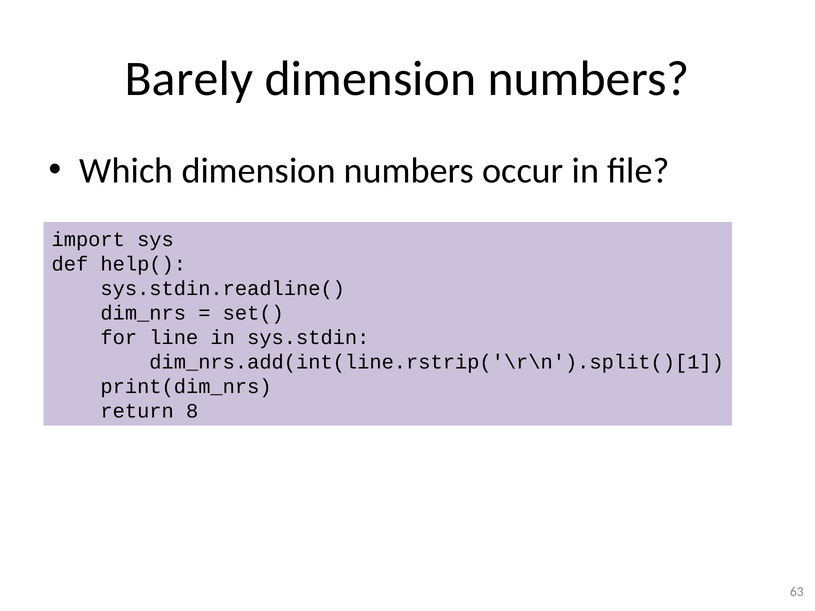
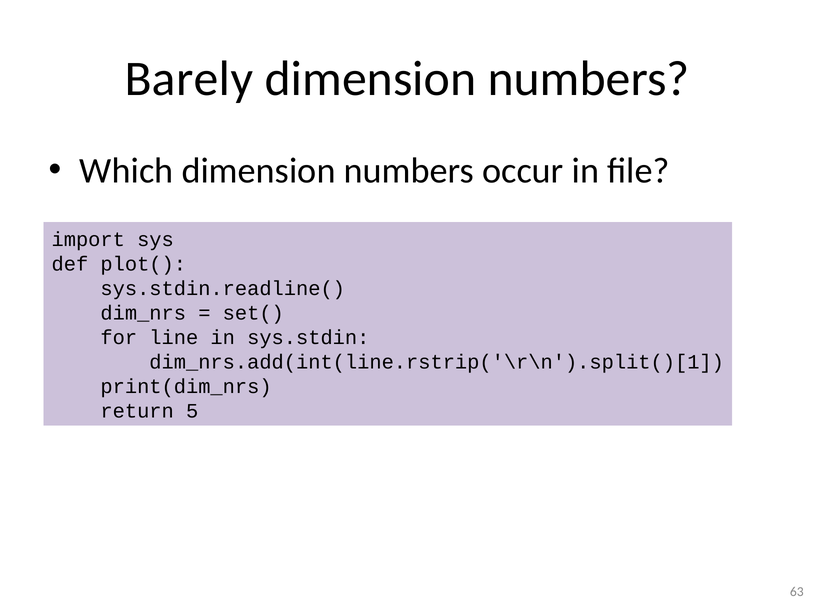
help(: help( -> plot( (143, 264)
8: 8 -> 5 (192, 411)
